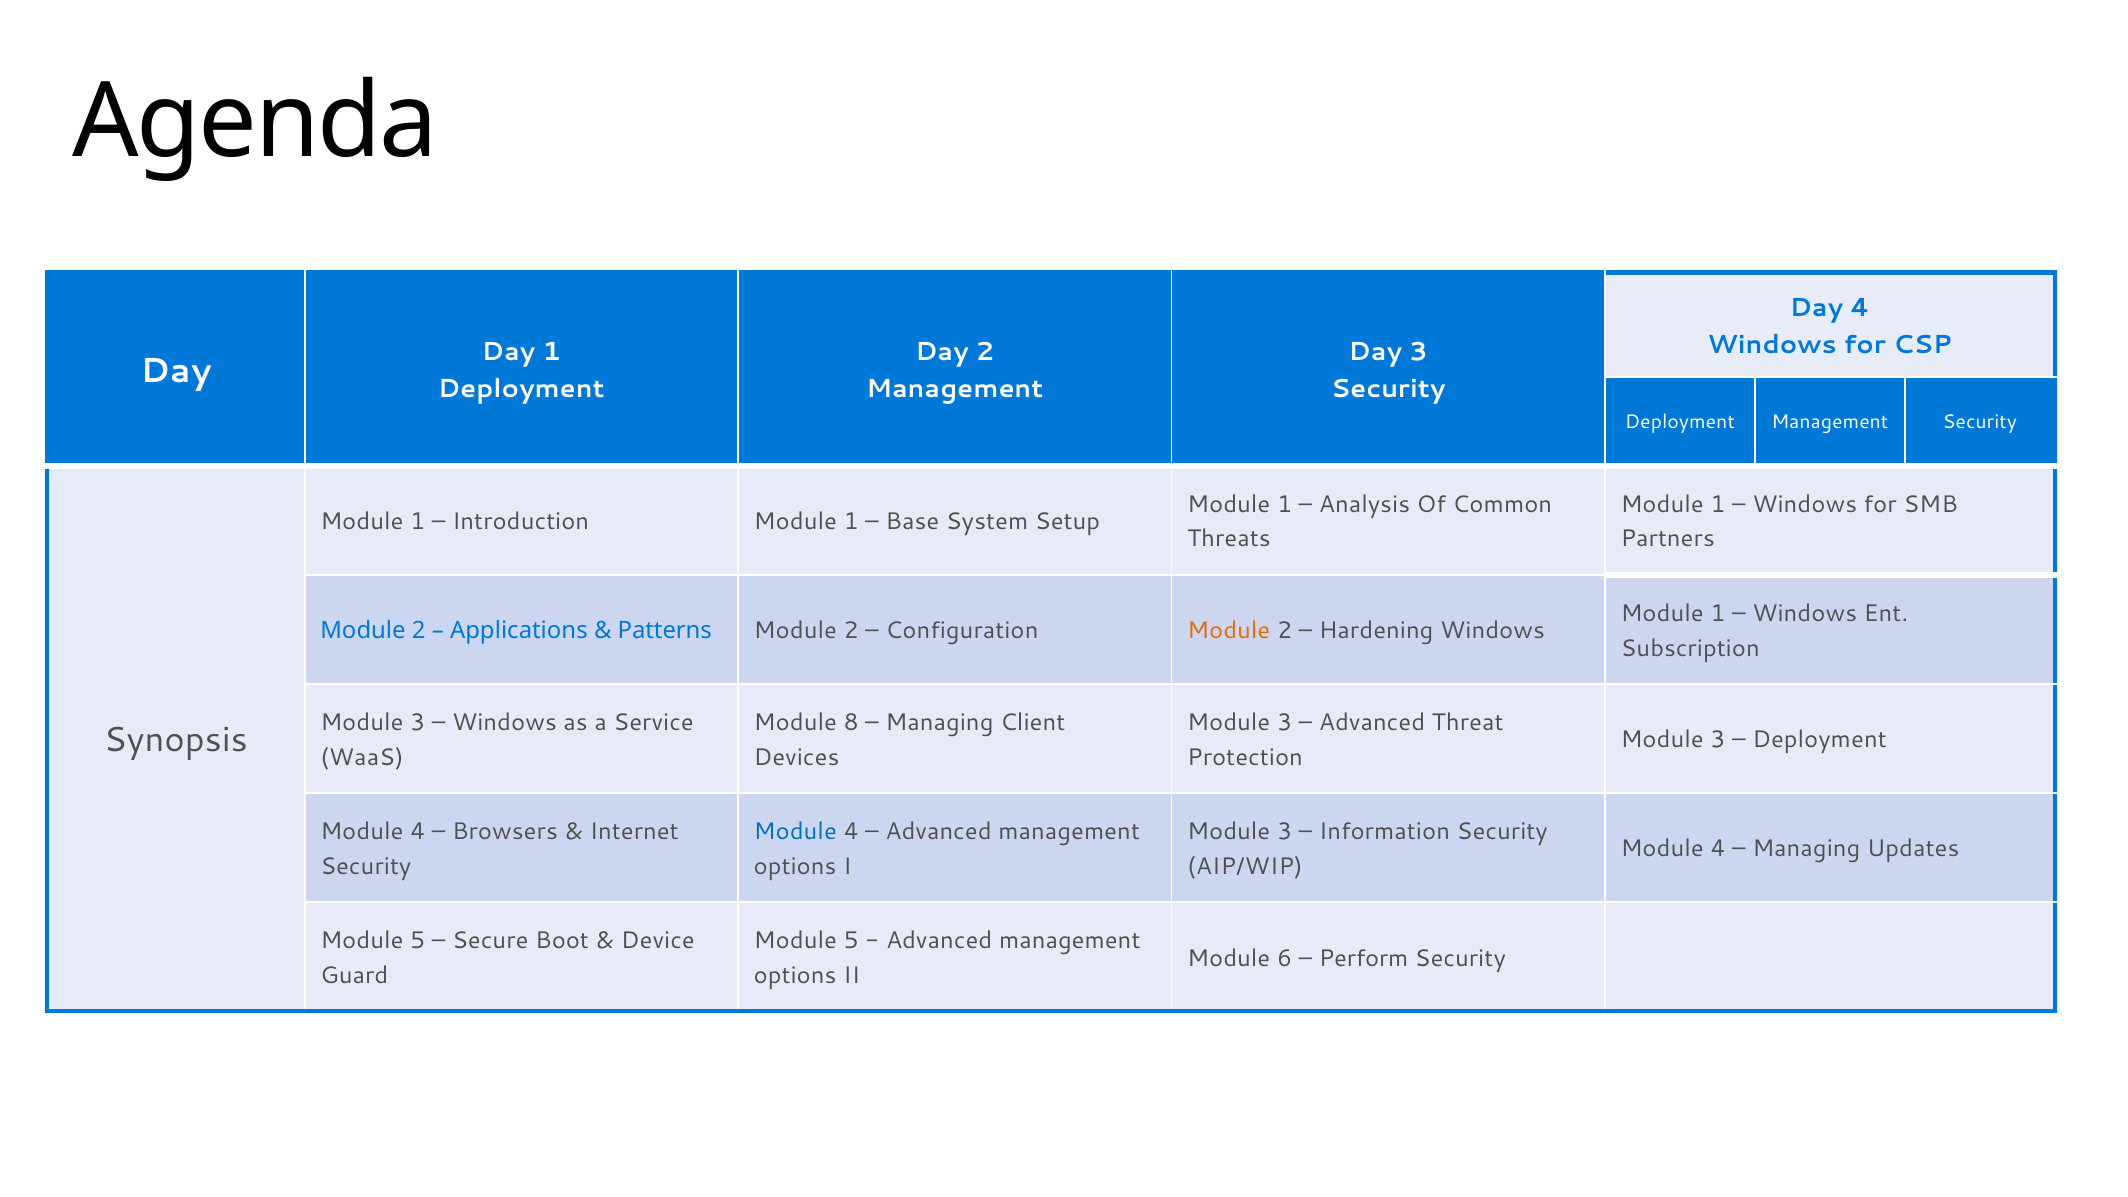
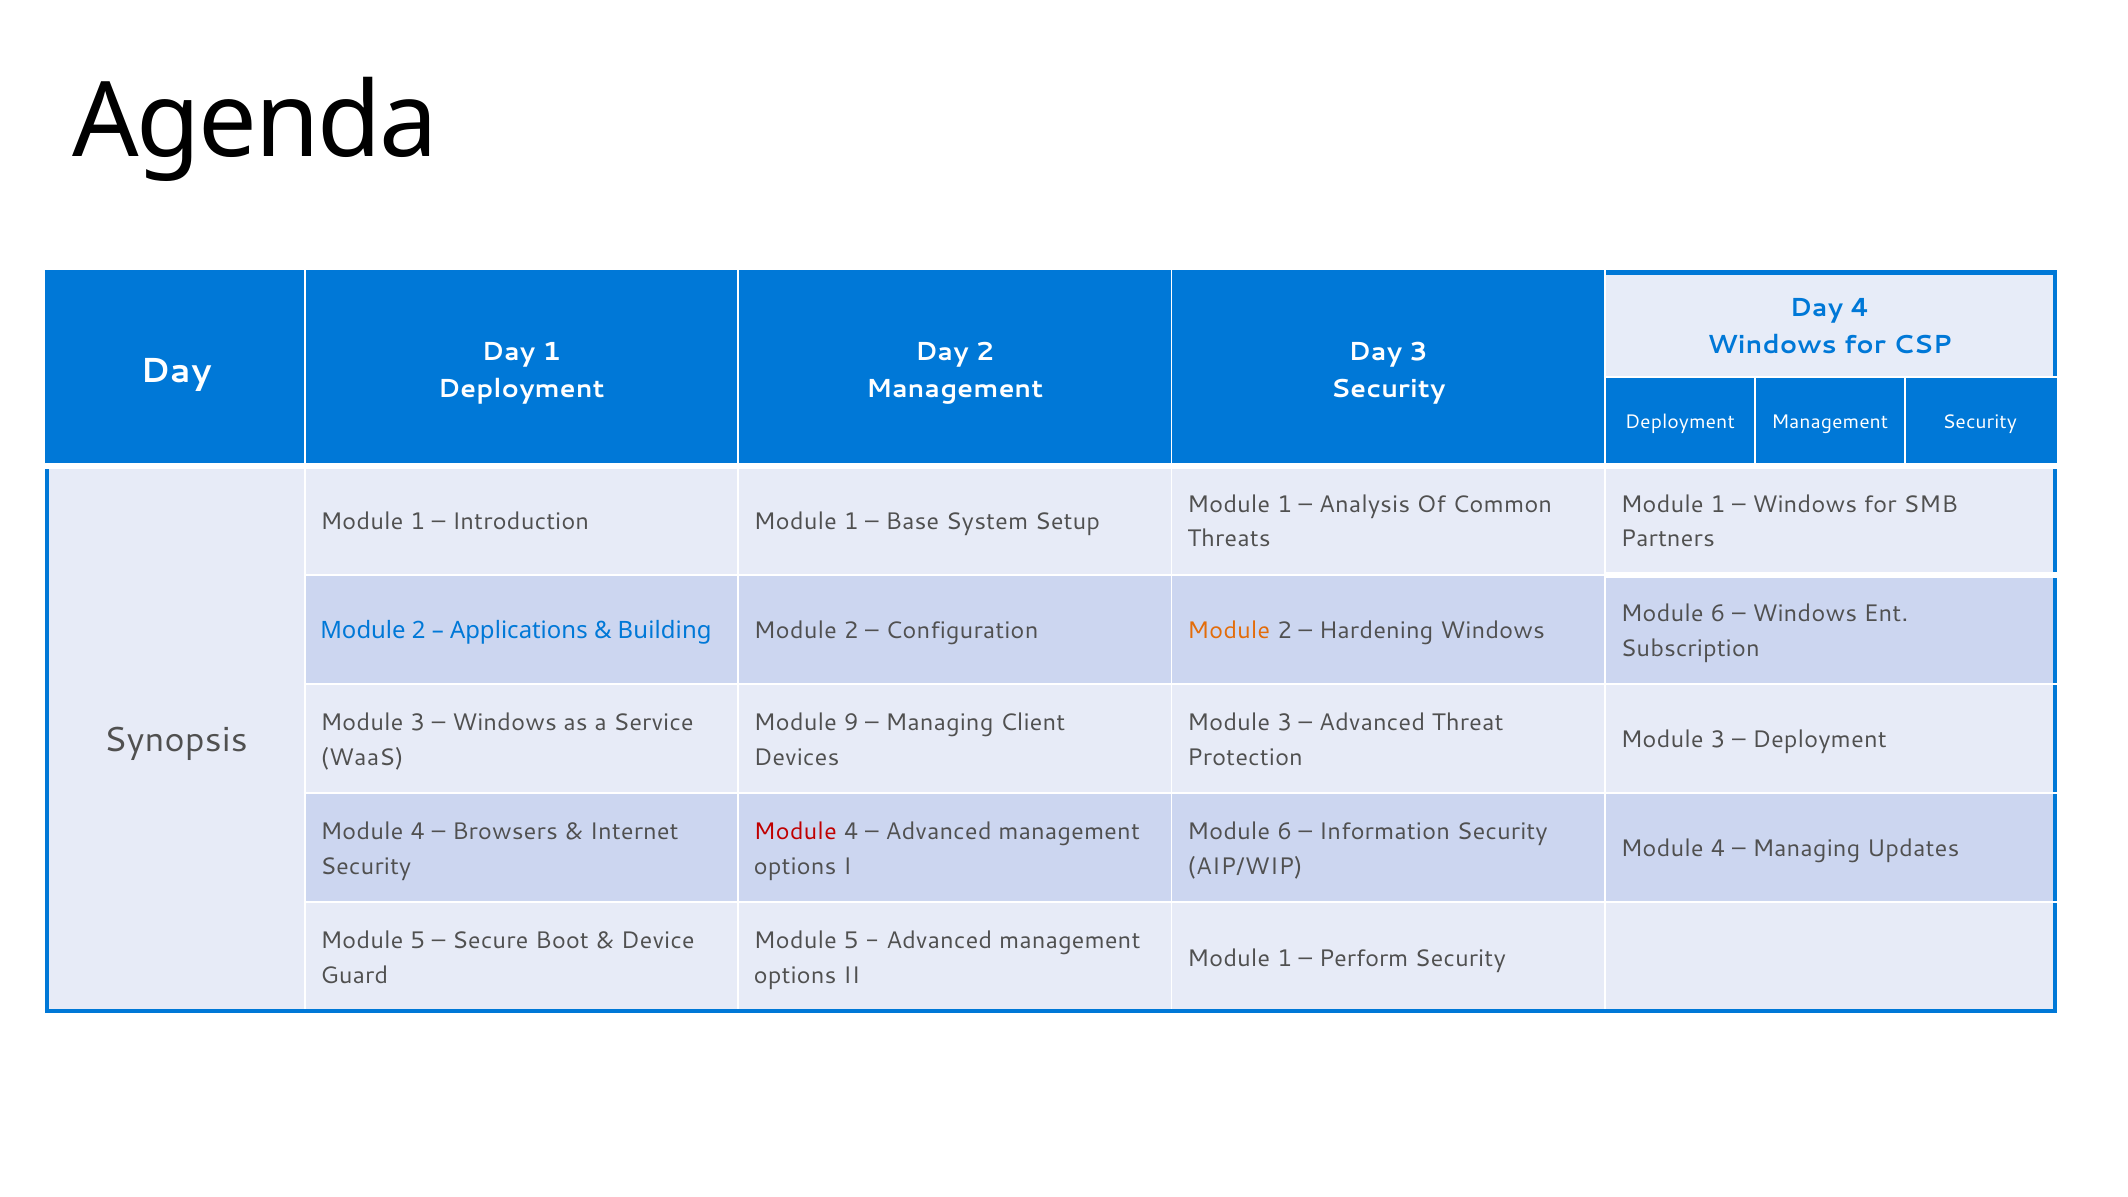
1: 1 -> 6 (1718, 614)
Patterns: Patterns -> Building (665, 631)
8: 8 -> 9 (851, 723)
Module colour: blue -> red (795, 832)
3: 3 -> 6 (1285, 832)
6: 6 -> 1 (1285, 958)
